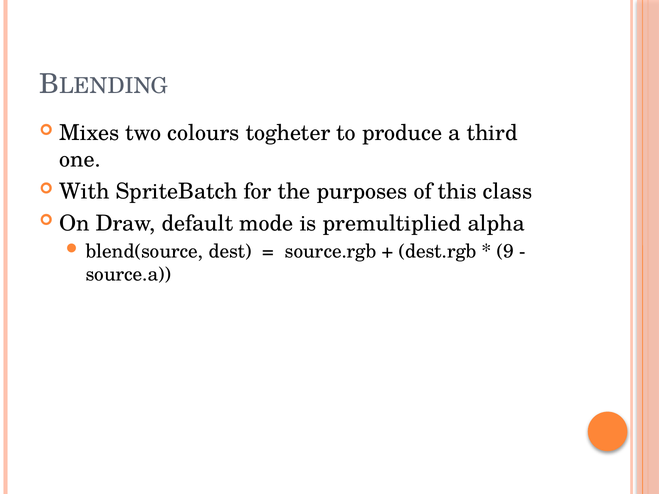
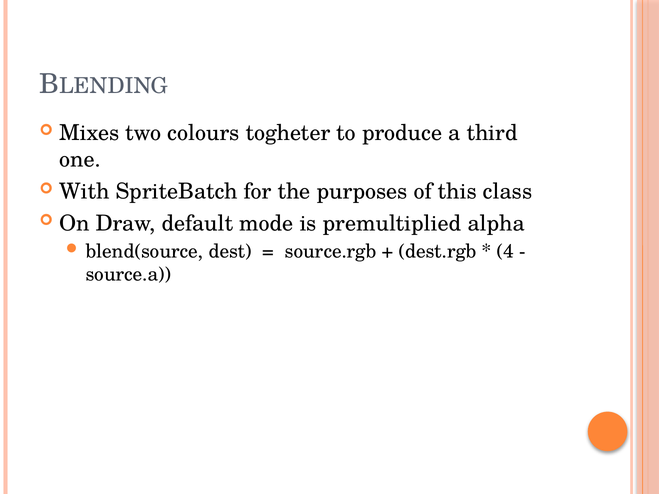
9: 9 -> 4 (506, 252)
